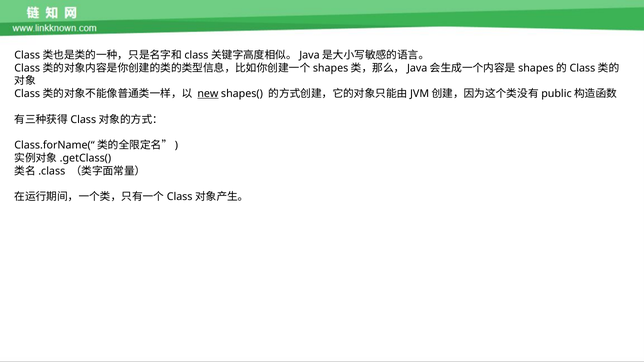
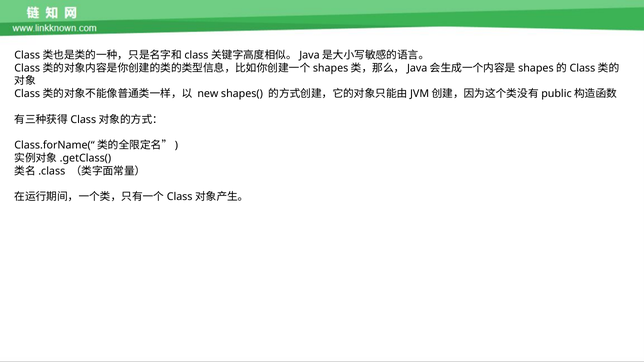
new underline: present -> none (208, 94)
